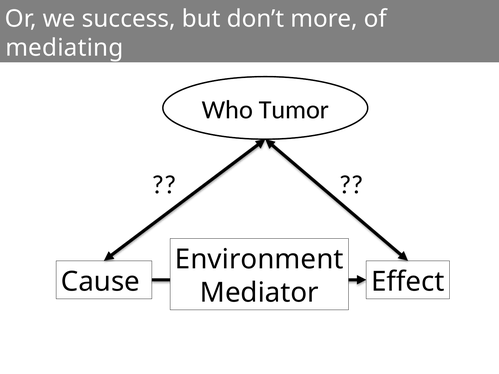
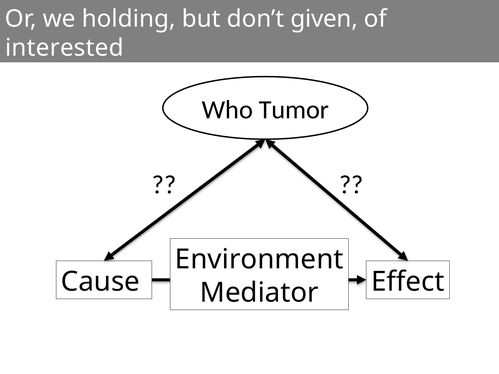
success: success -> holding (129, 19)
more: more -> given (324, 19)
mediating: mediating -> interested (64, 48)
